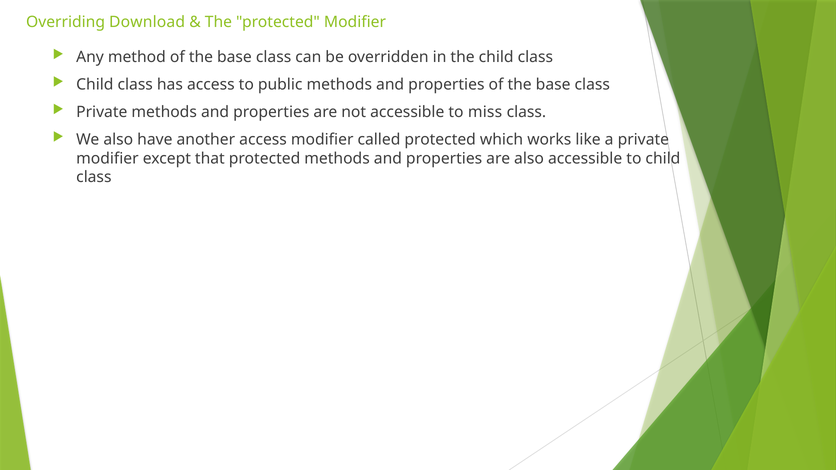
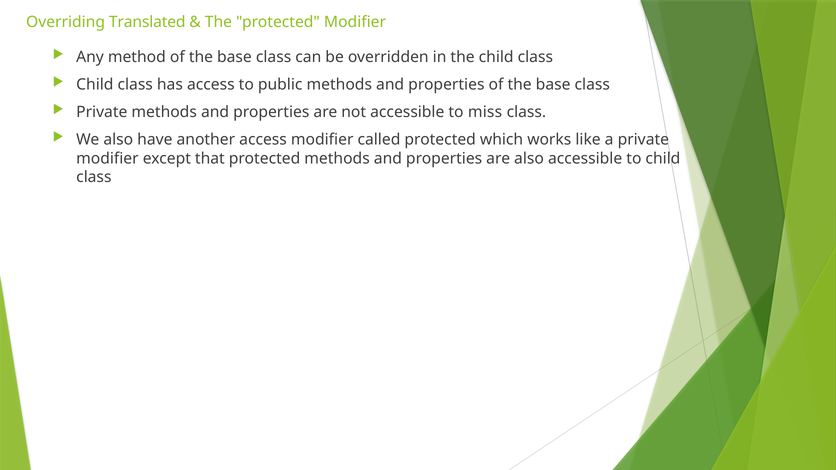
Download: Download -> Translated (147, 22)
